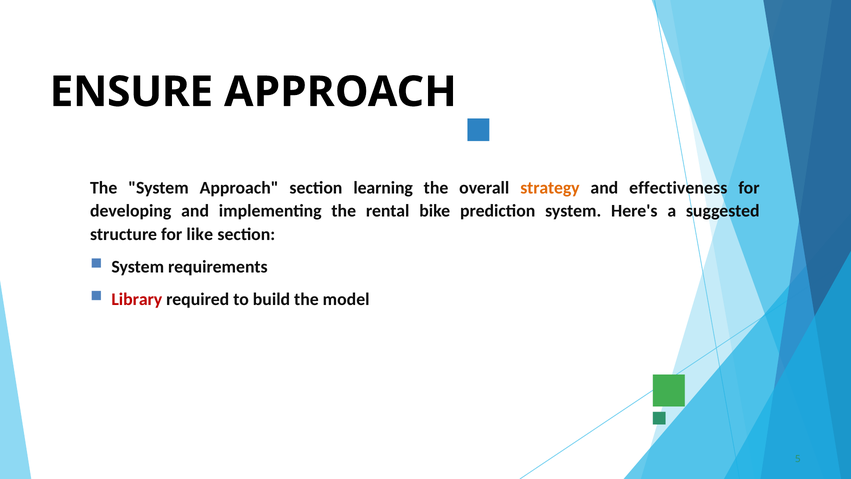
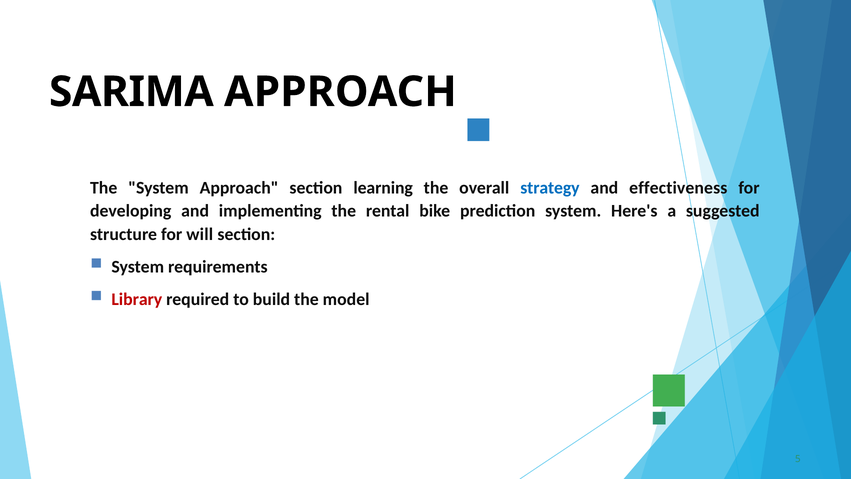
ENSURE: ENSURE -> SARIMA (131, 92)
strategy colour: orange -> blue (550, 188)
like: like -> will (200, 234)
